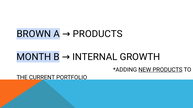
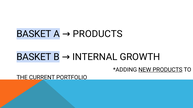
BROWN: BROWN -> BASKET (34, 34)
MONTH: MONTH -> BASKET (34, 57)
